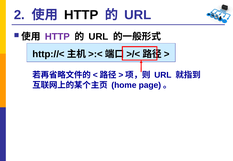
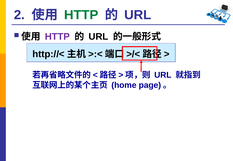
HTTP colour: black -> green (81, 15)
